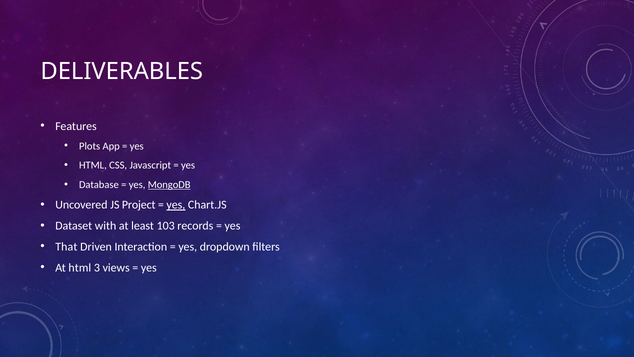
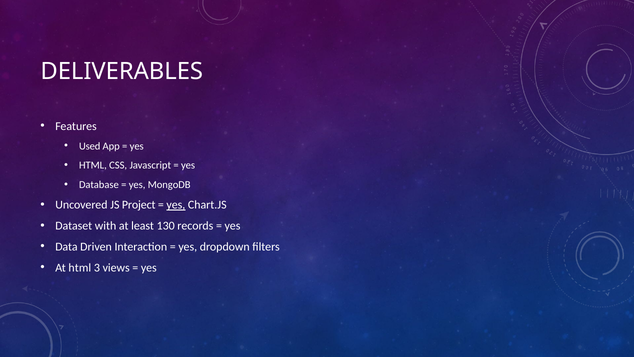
Plots: Plots -> Used (90, 146)
MongoDB underline: present -> none (169, 185)
103: 103 -> 130 (166, 226)
That: That -> Data (66, 246)
